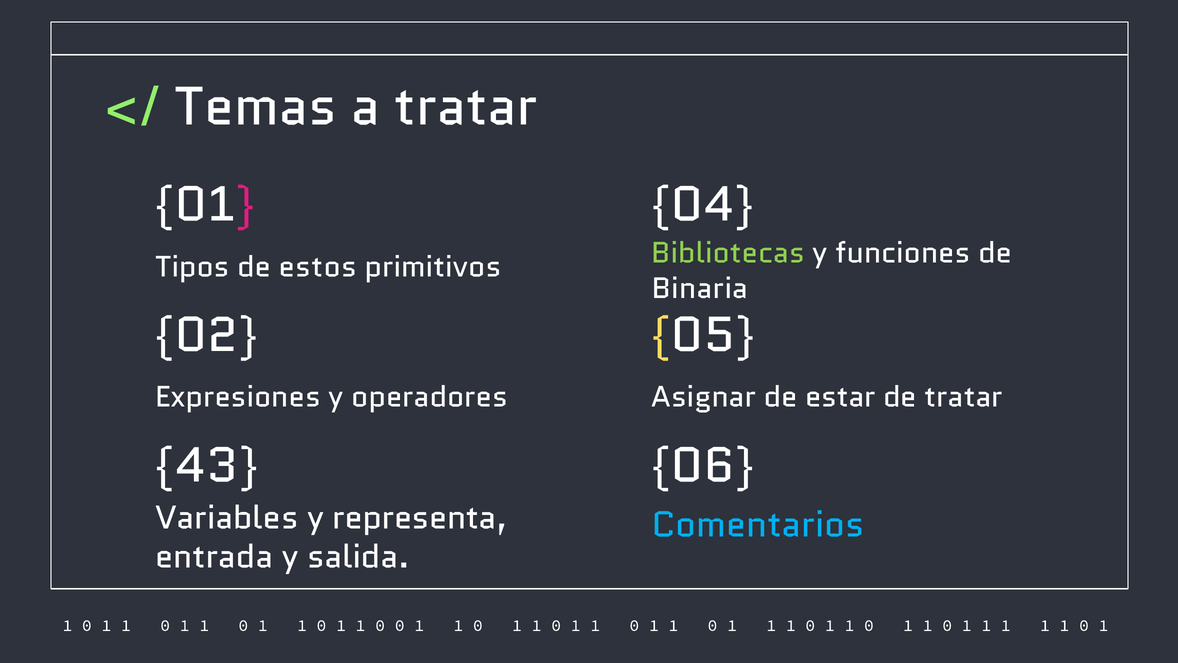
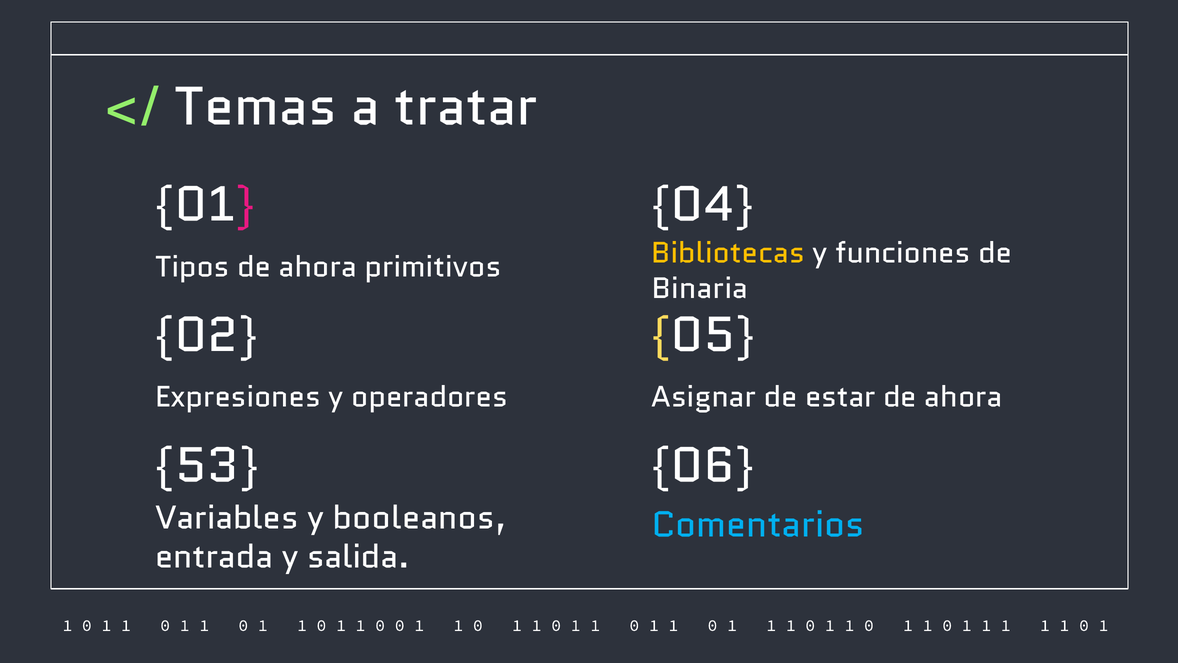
Bibliotecas colour: light green -> yellow (728, 253)
Tipos de estos: estos -> ahora (318, 267)
tratar: tratar -> ahora (964, 397)
43: 43 -> 53 (207, 465)
representa: representa -> booleanos (420, 517)
